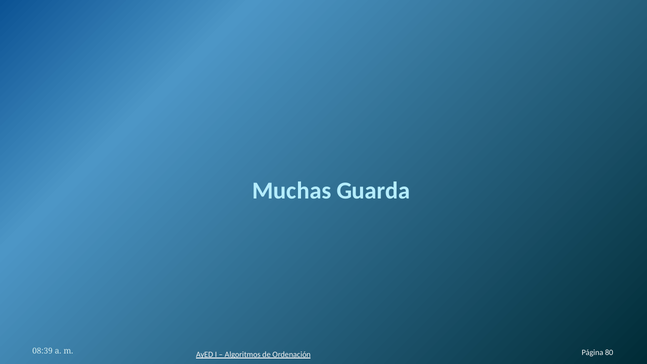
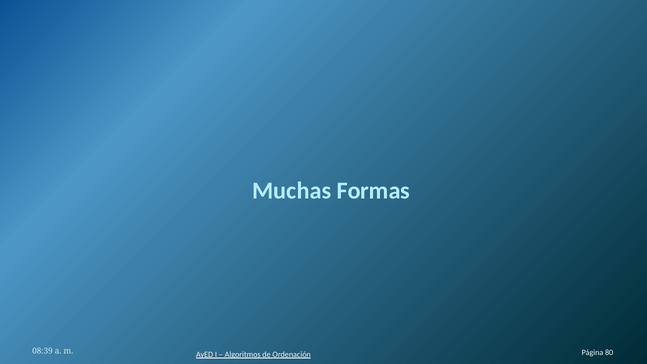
Guarda: Guarda -> Formas (373, 191)
